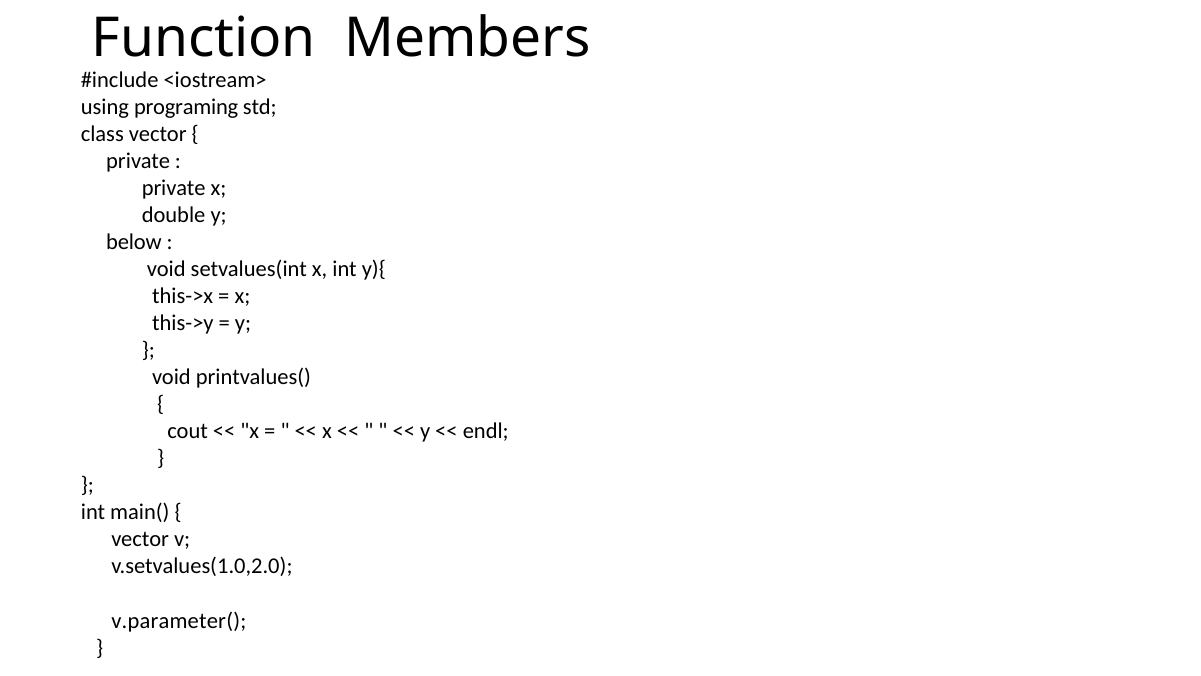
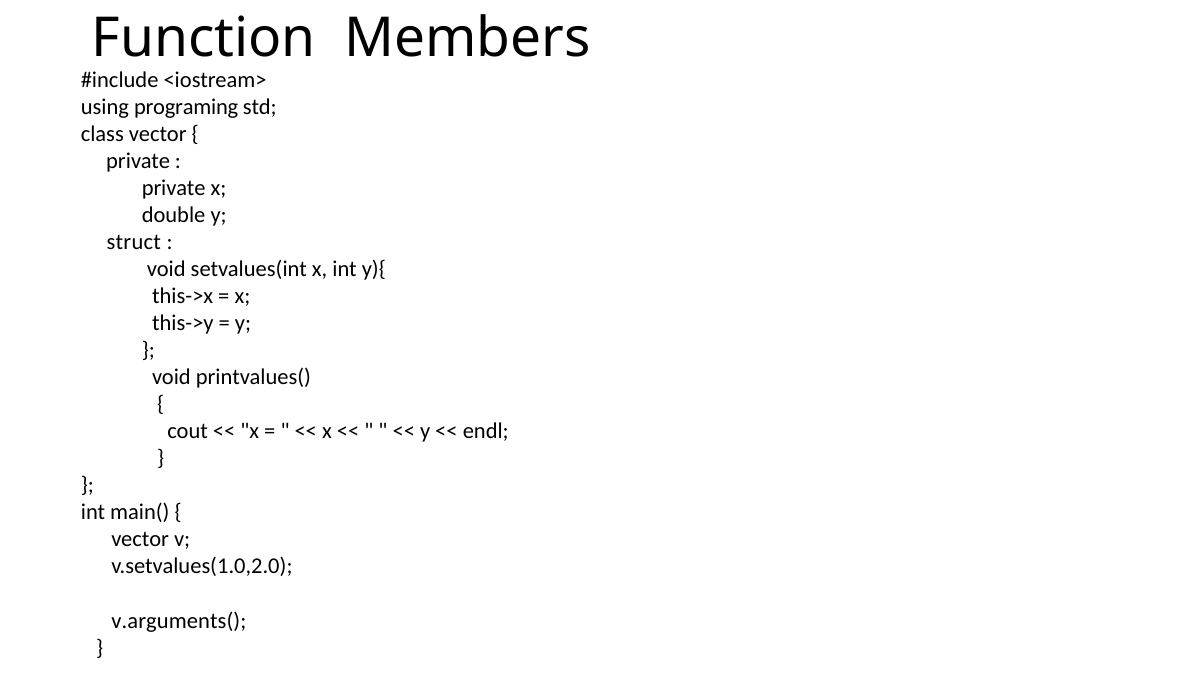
below: below -> struct (134, 242)
v.parameter(: v.parameter( -> v.arguments( (179, 620)
